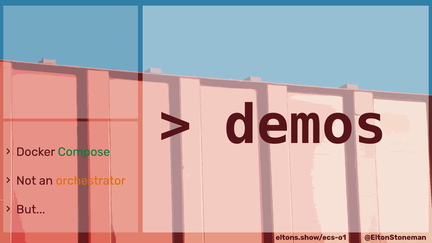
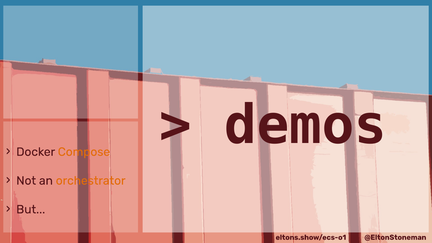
Compose colour: green -> orange (84, 152)
